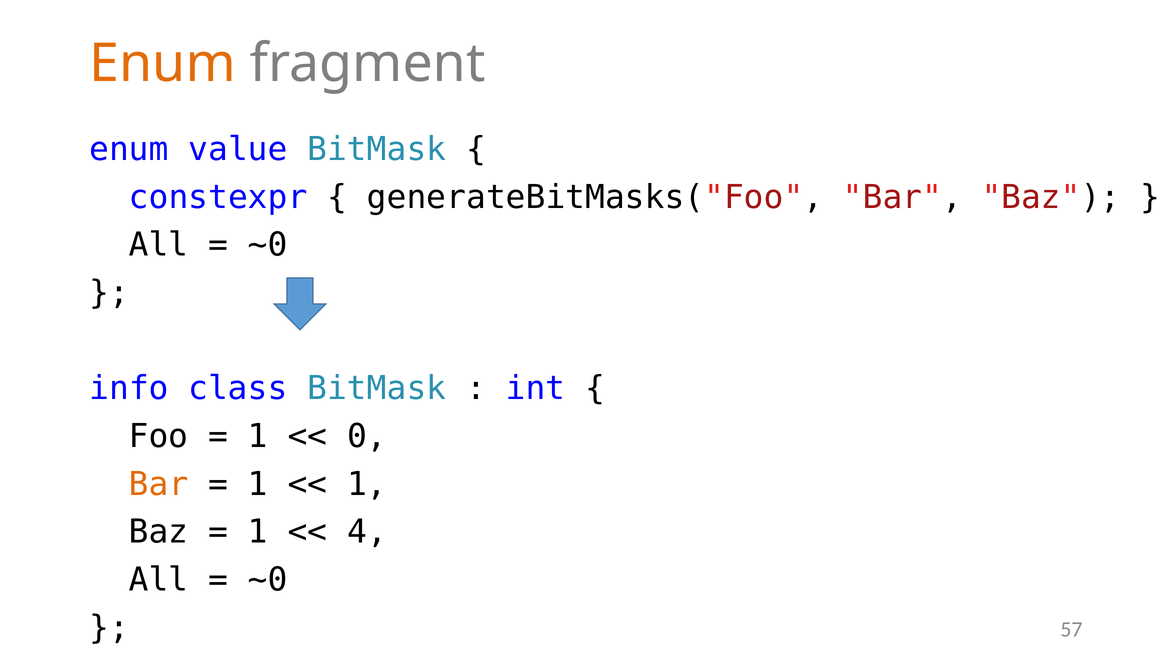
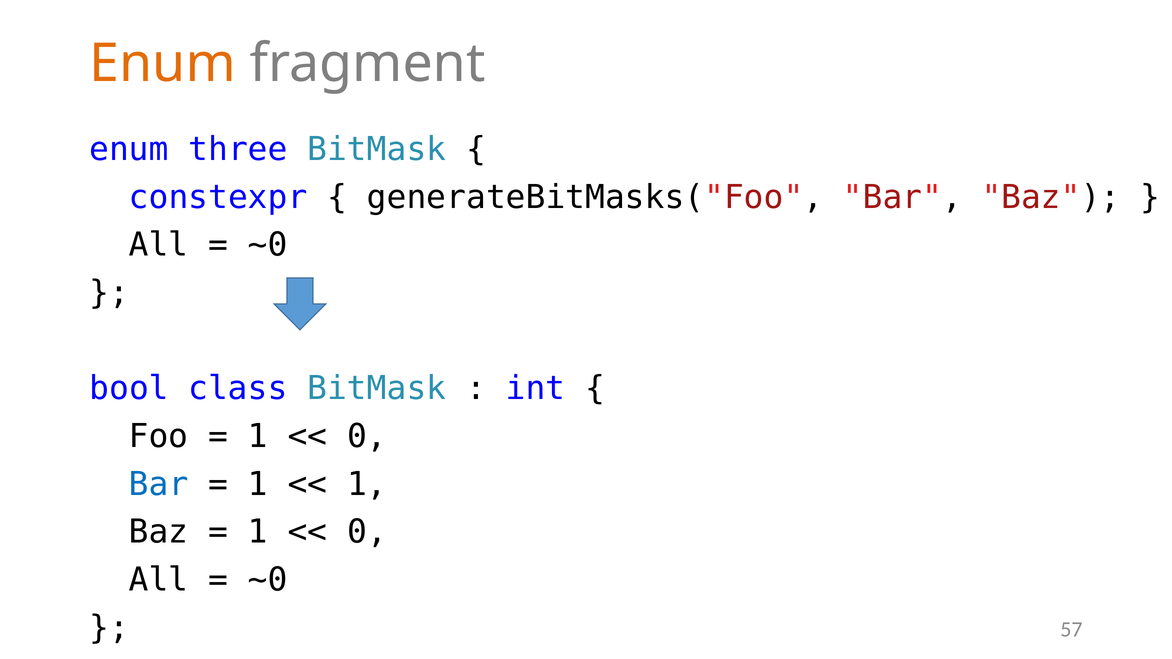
value: value -> three (238, 149)
info: info -> bool (129, 389)
Bar colour: orange -> blue (159, 484)
4: 4 -> 0 (367, 532)
